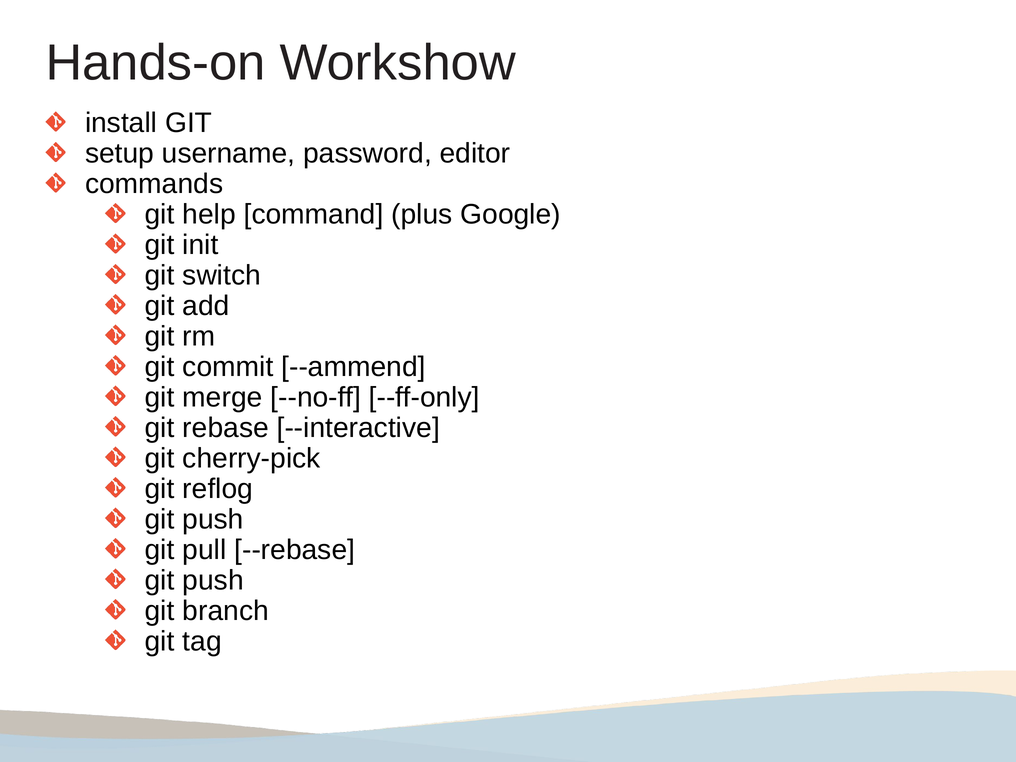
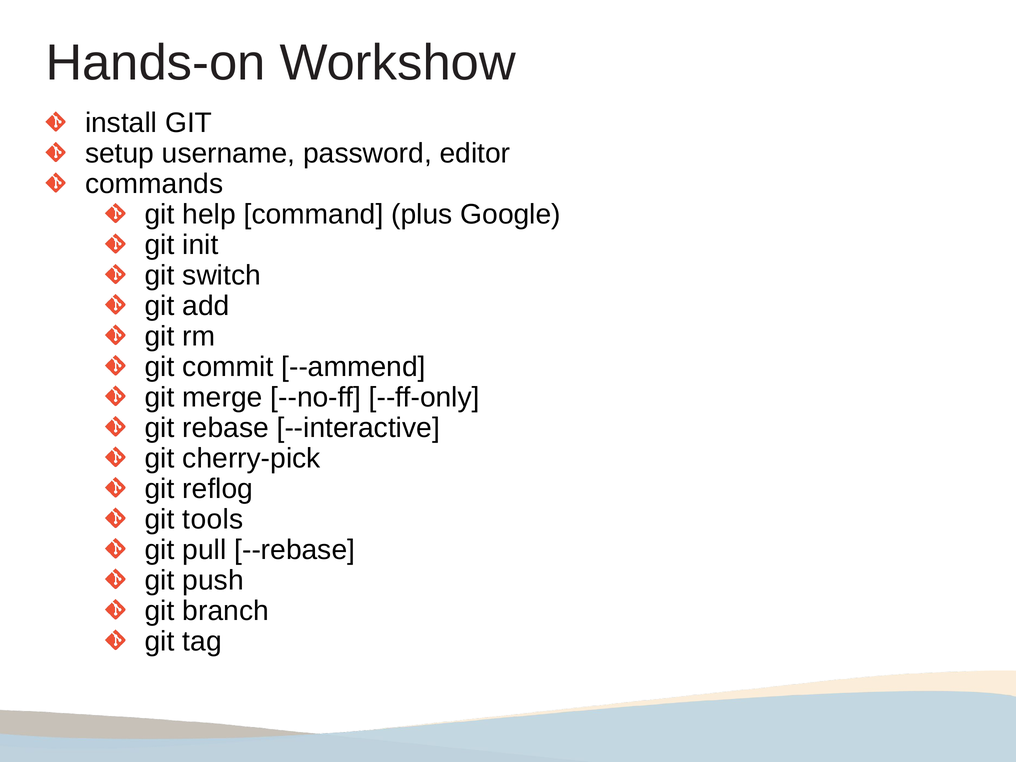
push: push -> tools (213, 519)
